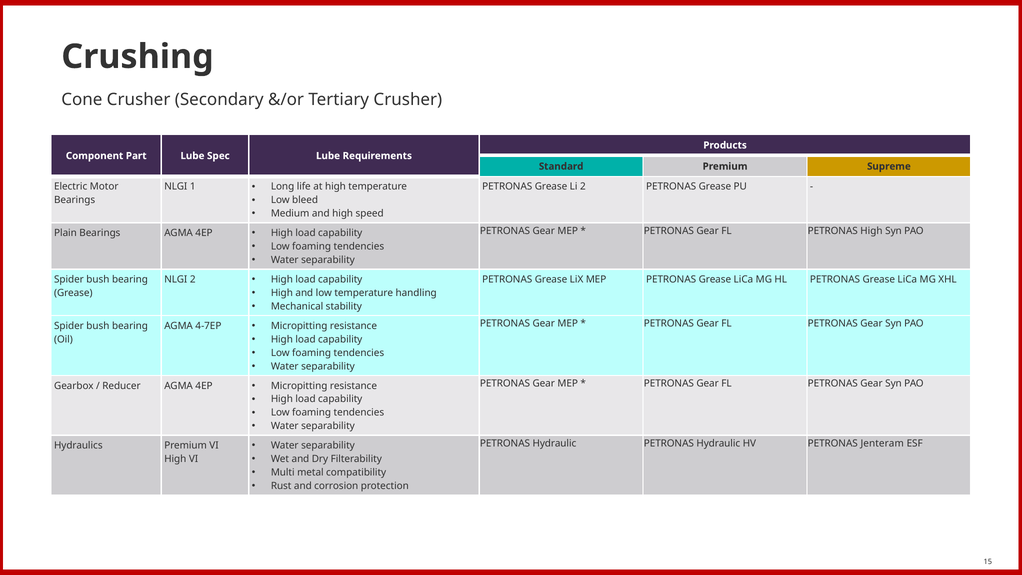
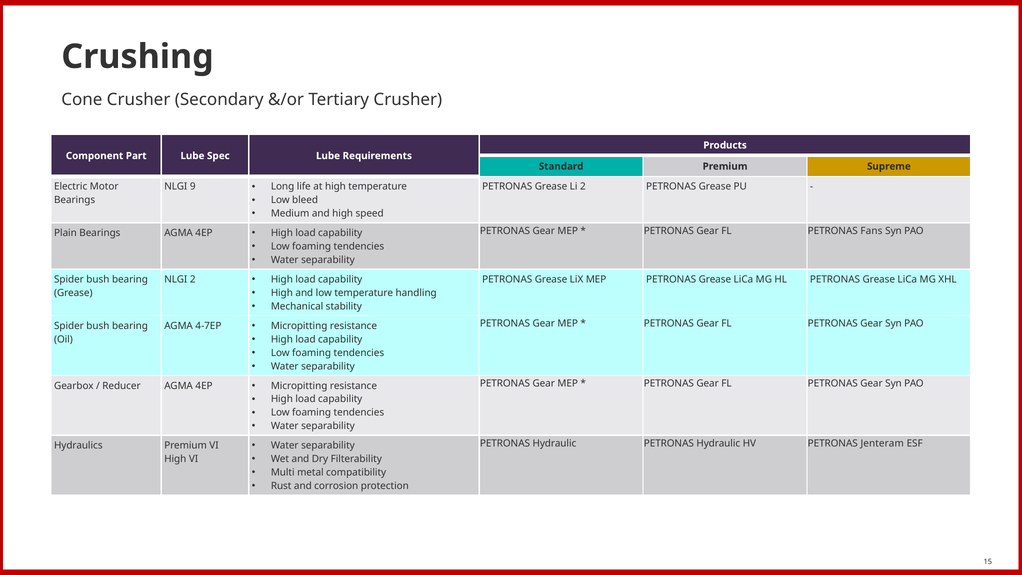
1: 1 -> 9 (193, 187)
PETRONAS High: High -> Fans (871, 231)
